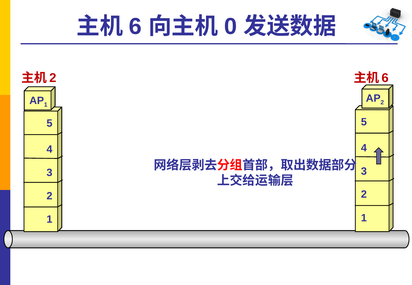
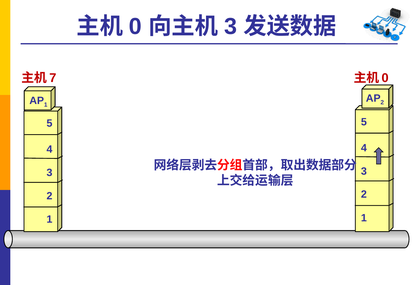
6: 6 -> 0 (135, 27)
0: 0 -> 3 (230, 27)
2: 2 -> 7 (53, 78)
6: 6 -> 0 (385, 78)
